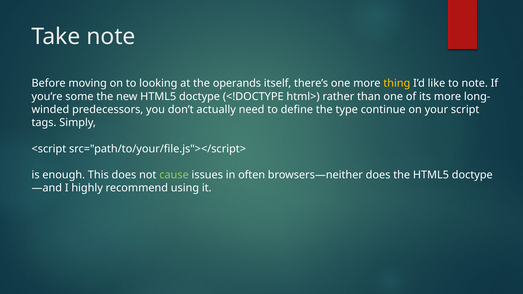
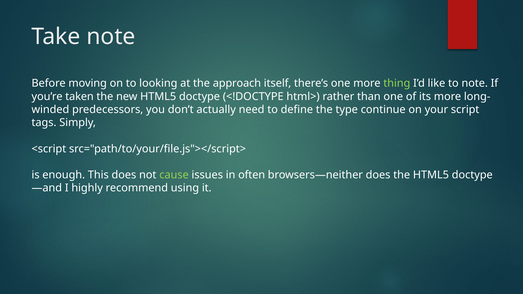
operands: operands -> approach (237, 83)
thing colour: yellow -> light green (397, 83)
some: some -> taken (79, 97)
